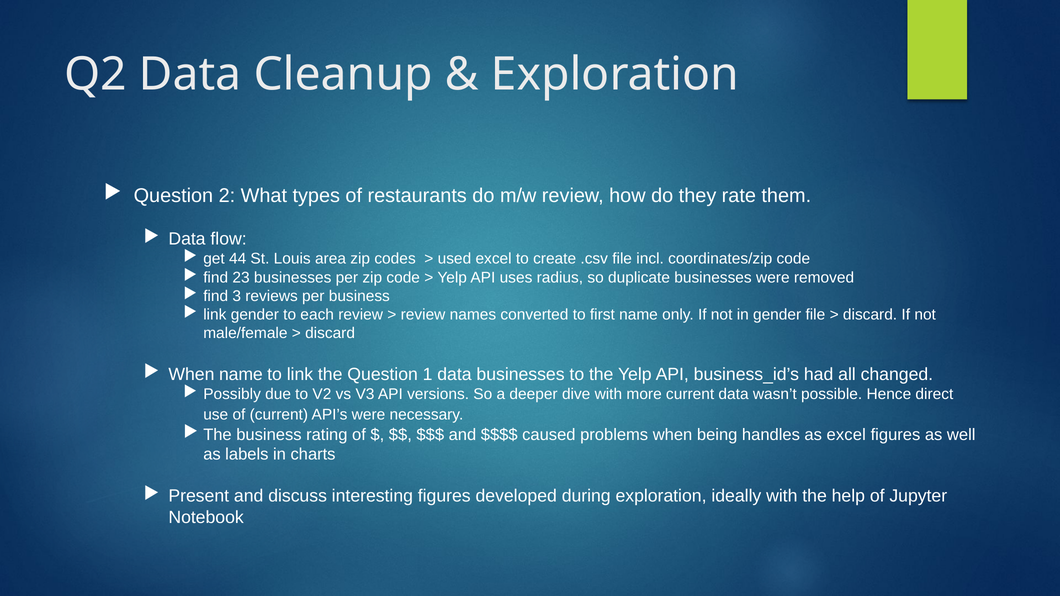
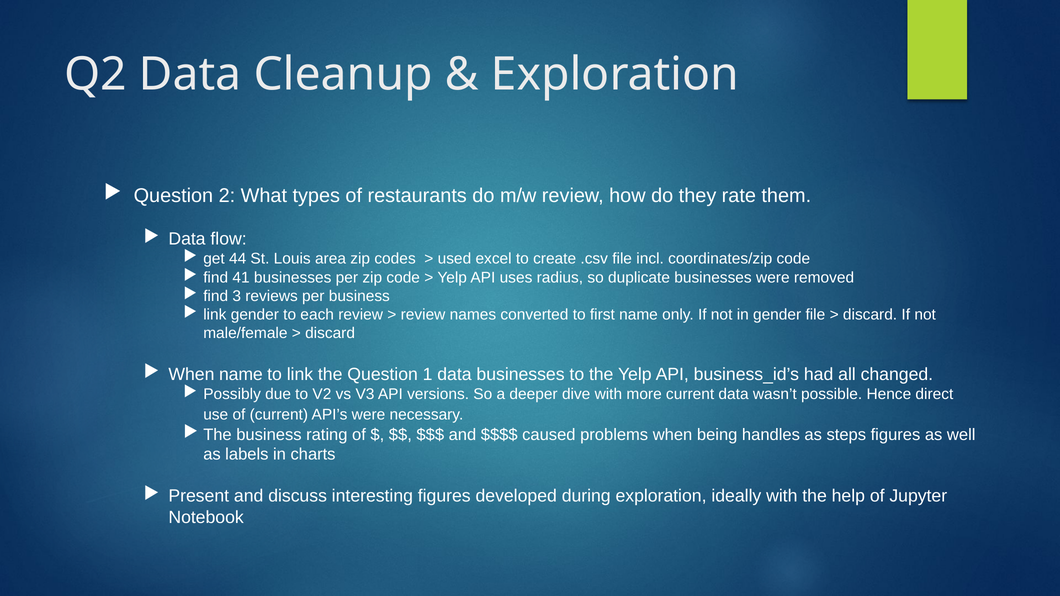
23: 23 -> 41 (241, 278)
as excel: excel -> steps (846, 435)
